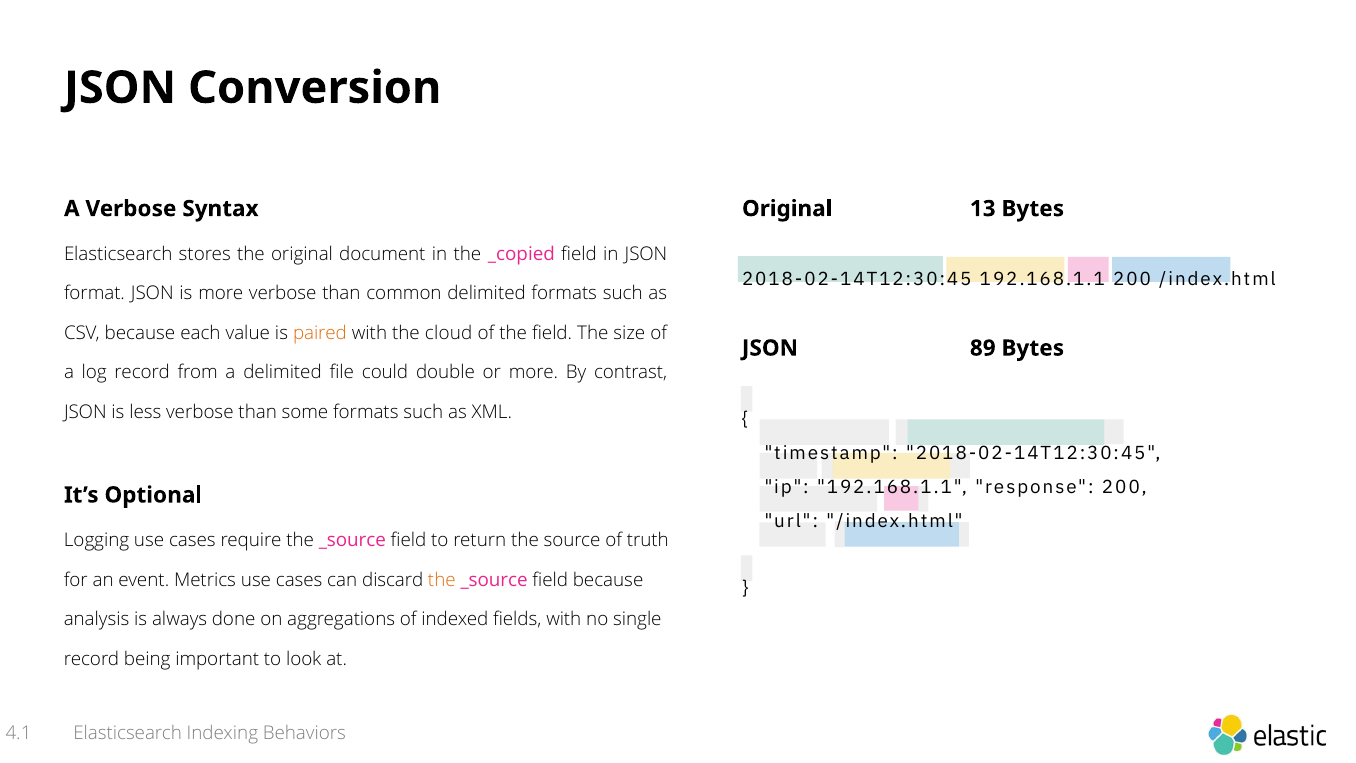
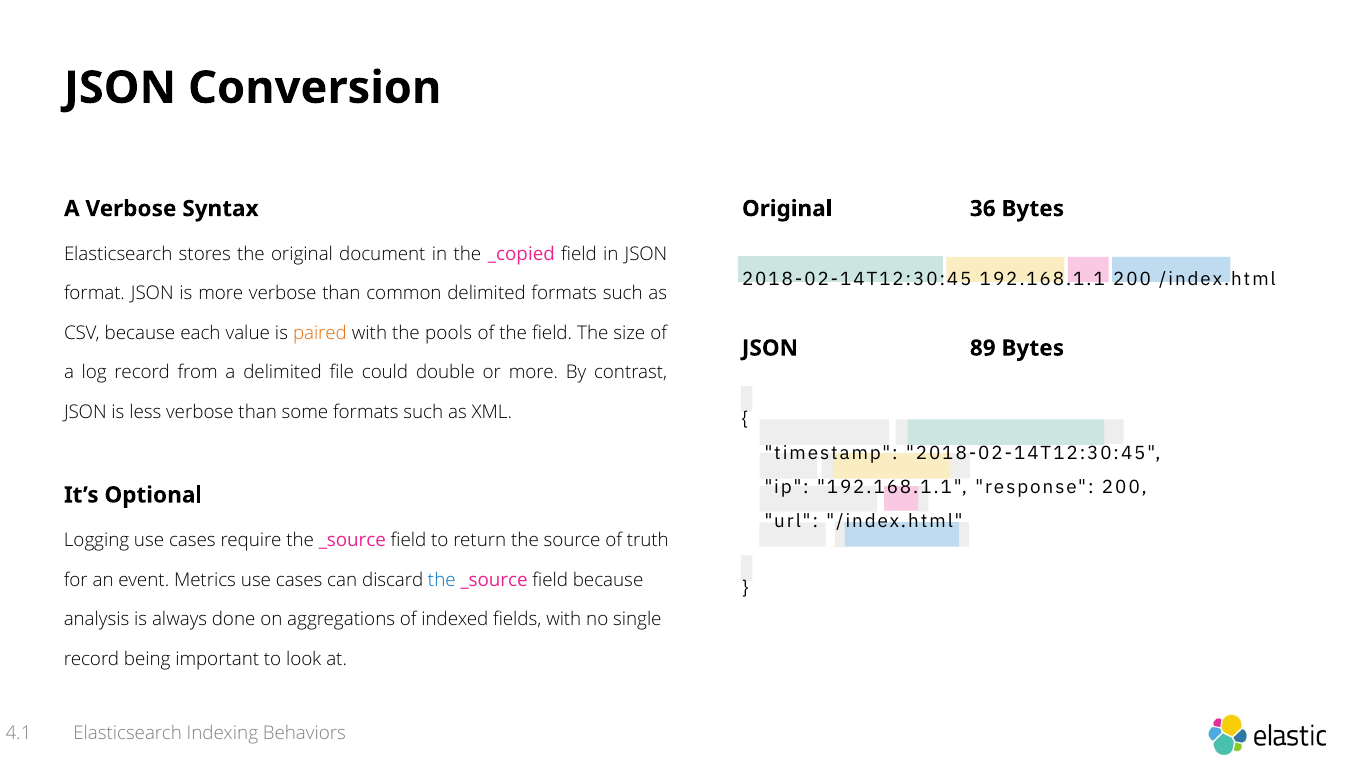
13: 13 -> 36 (983, 209)
cloud: cloud -> pools (449, 333)
the colour: orange -> blue (442, 580)
